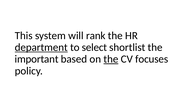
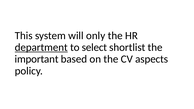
rank: rank -> only (96, 36)
the underline: present -> none (111, 59)
focuses: focuses -> aspects (152, 59)
